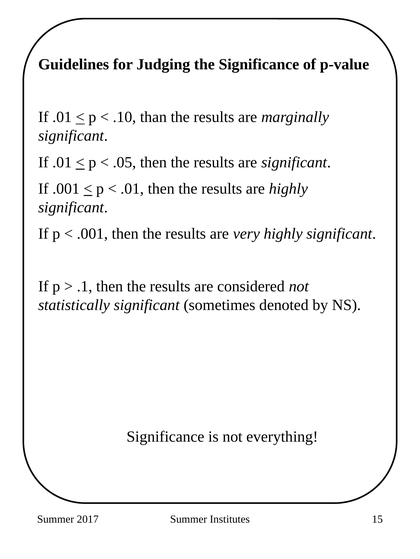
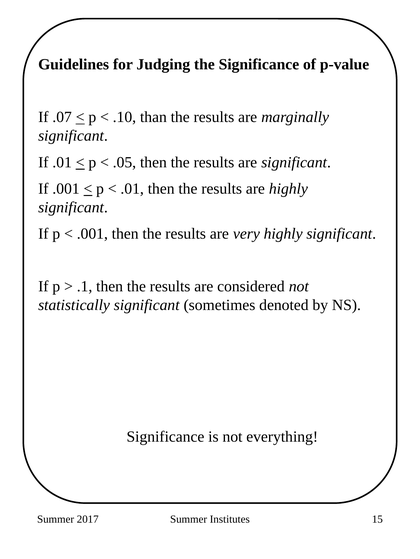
.01: .01 -> .07 (62, 117)
